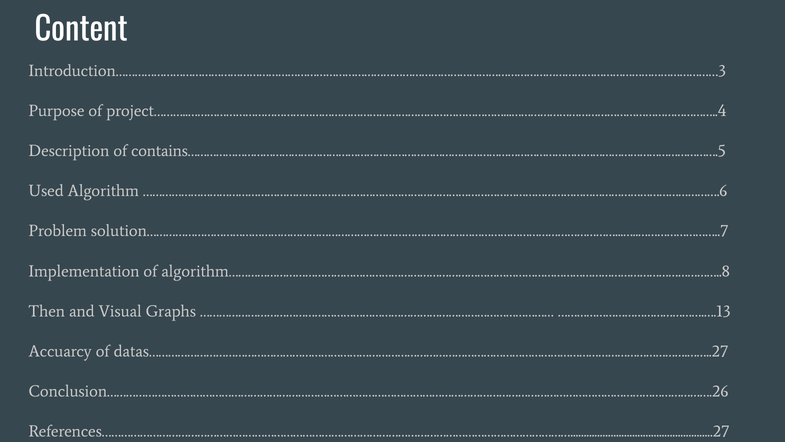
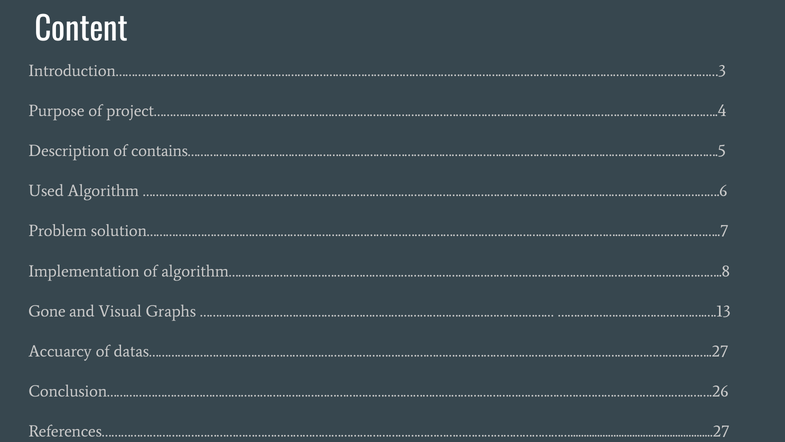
Then: Then -> Gone (47, 311)
